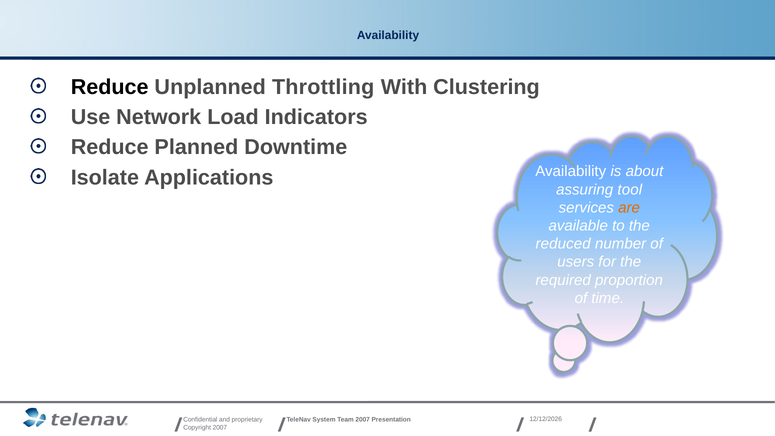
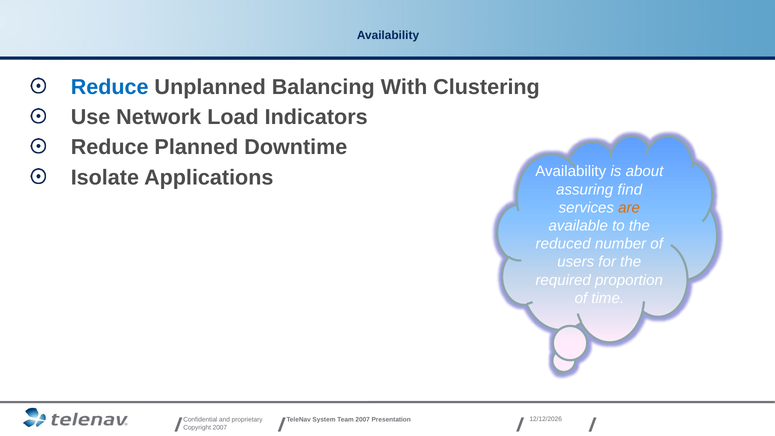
Reduce colour: black -> blue (110, 87)
Throttling: Throttling -> Balancing (323, 87)
tool: tool -> find (630, 190)
